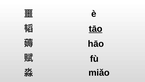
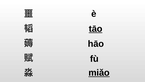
miǎo underline: none -> present (99, 72)
